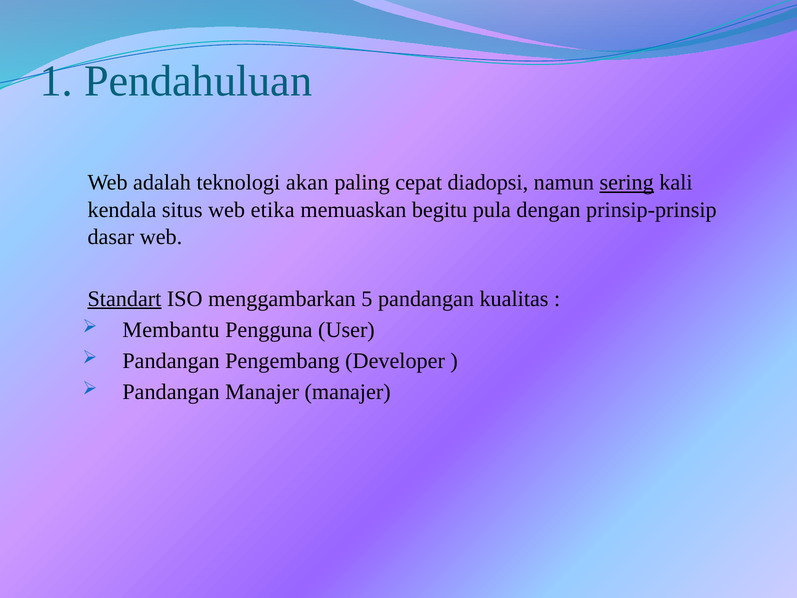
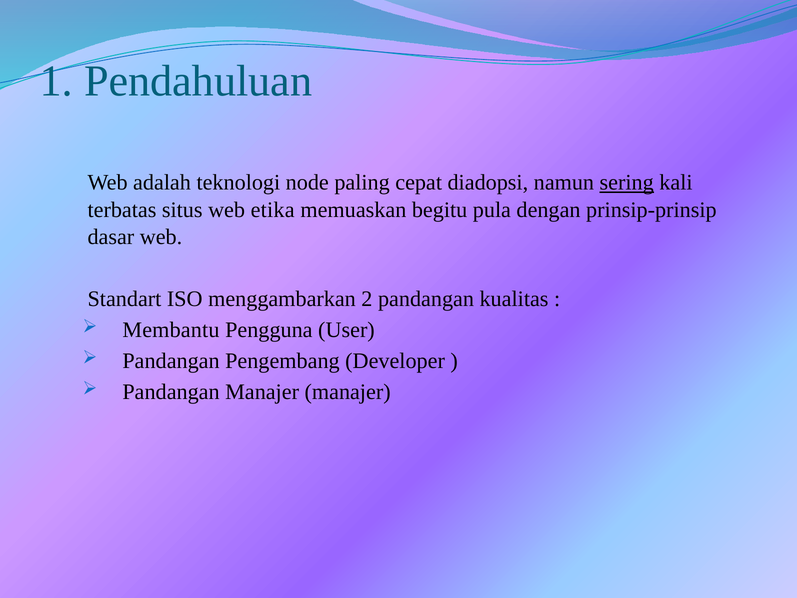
akan: akan -> node (307, 183)
kendala: kendala -> terbatas (122, 210)
Standart underline: present -> none (124, 299)
5: 5 -> 2 (367, 299)
